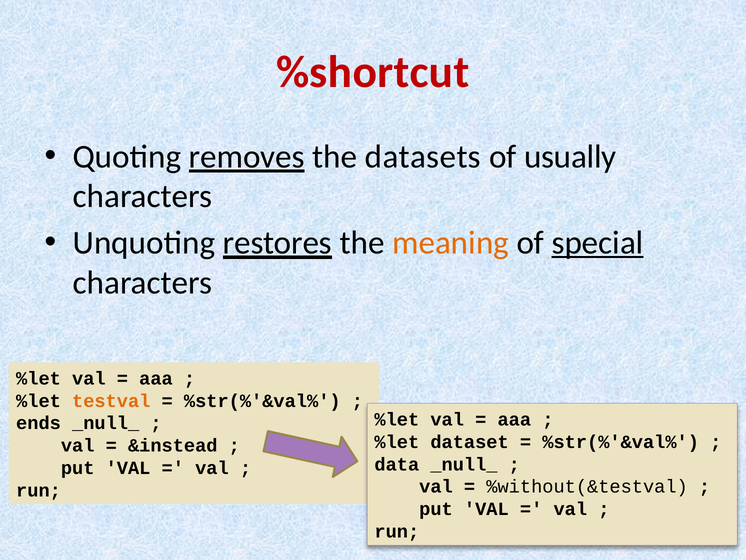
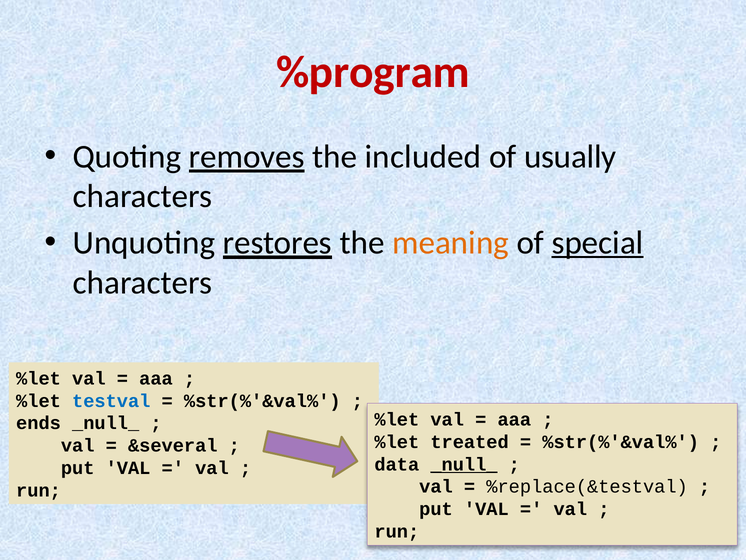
%shortcut: %shortcut -> %program (373, 72)
datasets: datasets -> included (423, 156)
testval colour: orange -> blue (111, 401)
dataset: dataset -> treated (470, 442)
&instead: &instead -> &several (173, 445)
_null_ underline: none -> present (464, 464)
%without(&testval: %without(&testval -> %replace(&testval (587, 486)
